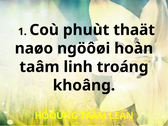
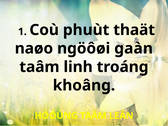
hoàn: hoàn -> gaàn (134, 48)
